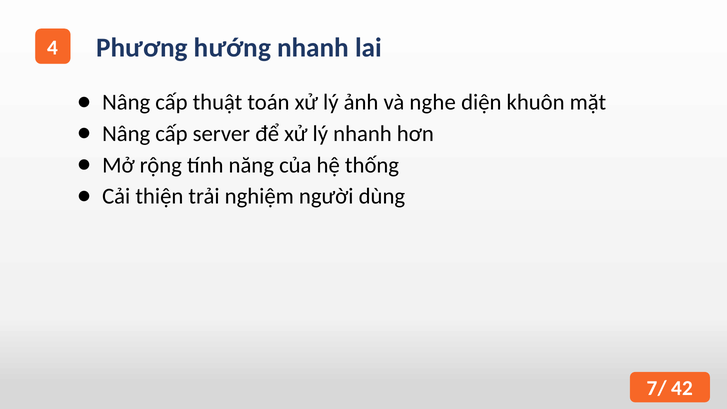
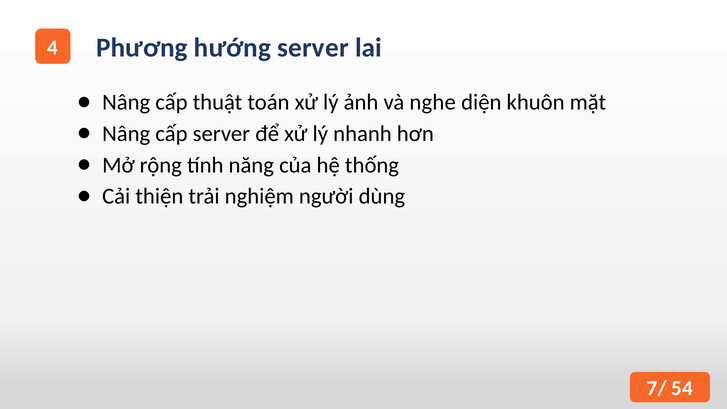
hướng nhanh: nhanh -> server (313, 48)
42: 42 -> 54 (682, 388)
